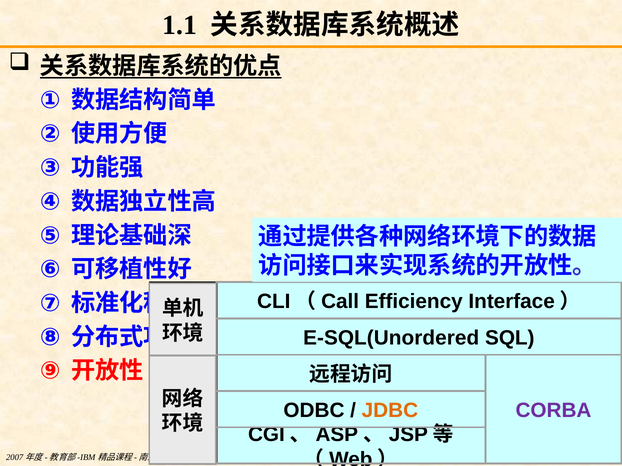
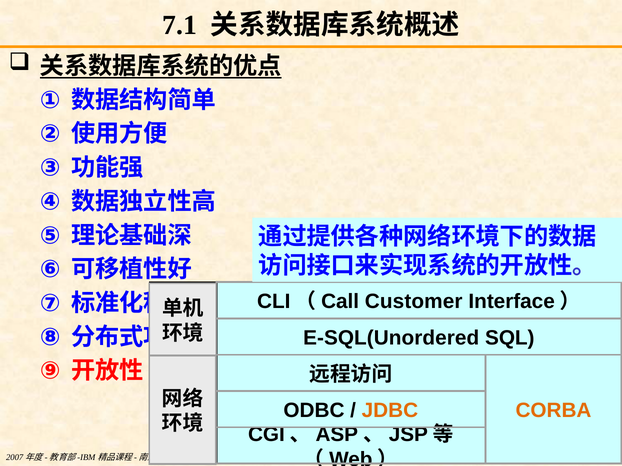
1.1: 1.1 -> 7.1 (180, 25)
Efficiency: Efficiency -> Customer (414, 302)
CORBA colour: purple -> orange (553, 411)
